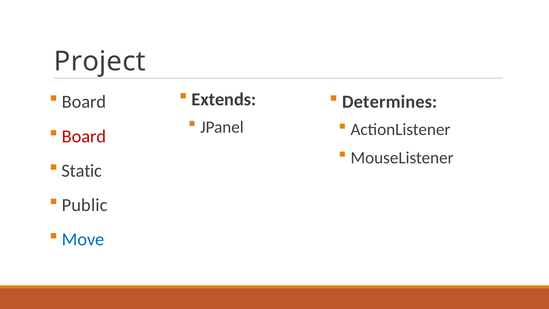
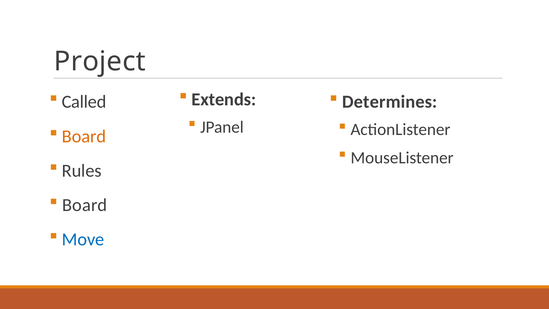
Board: Board -> Called (84, 102)
Board colour: red -> orange (84, 136)
Static: Static -> Rules (82, 171)
Public: Public -> Board (85, 205)
